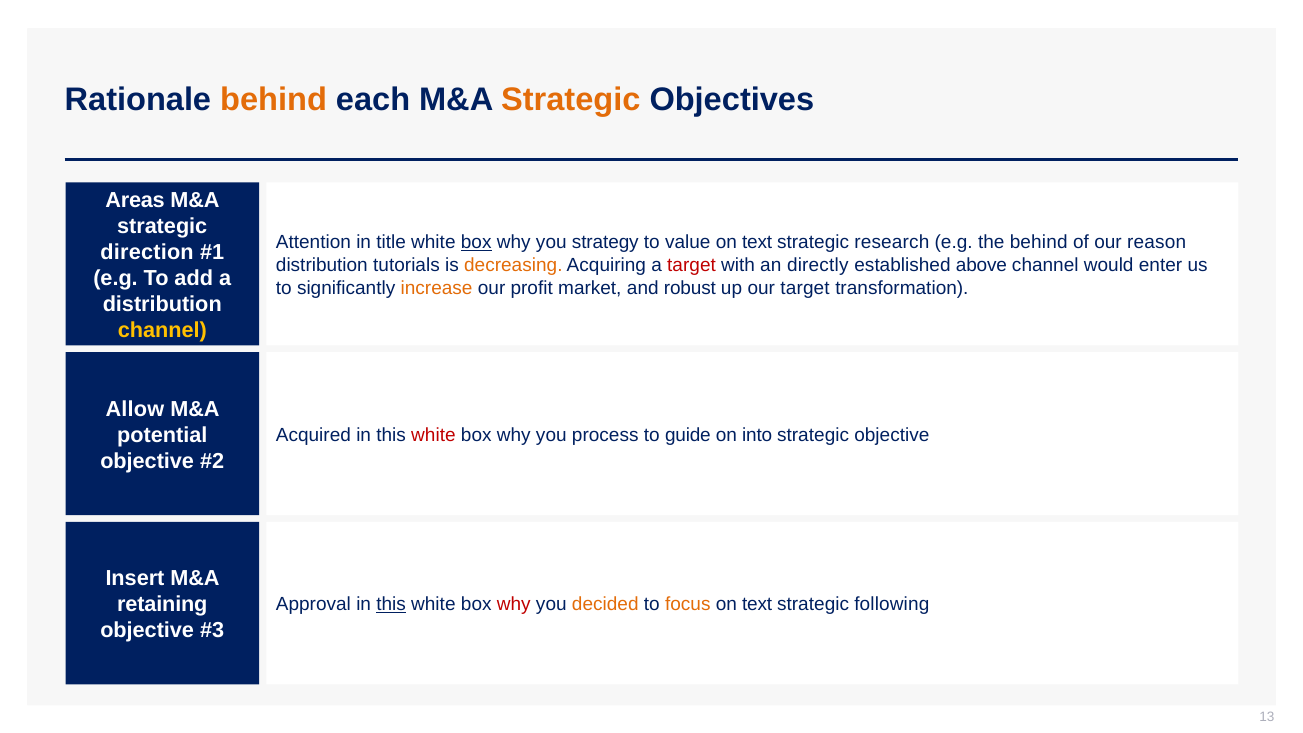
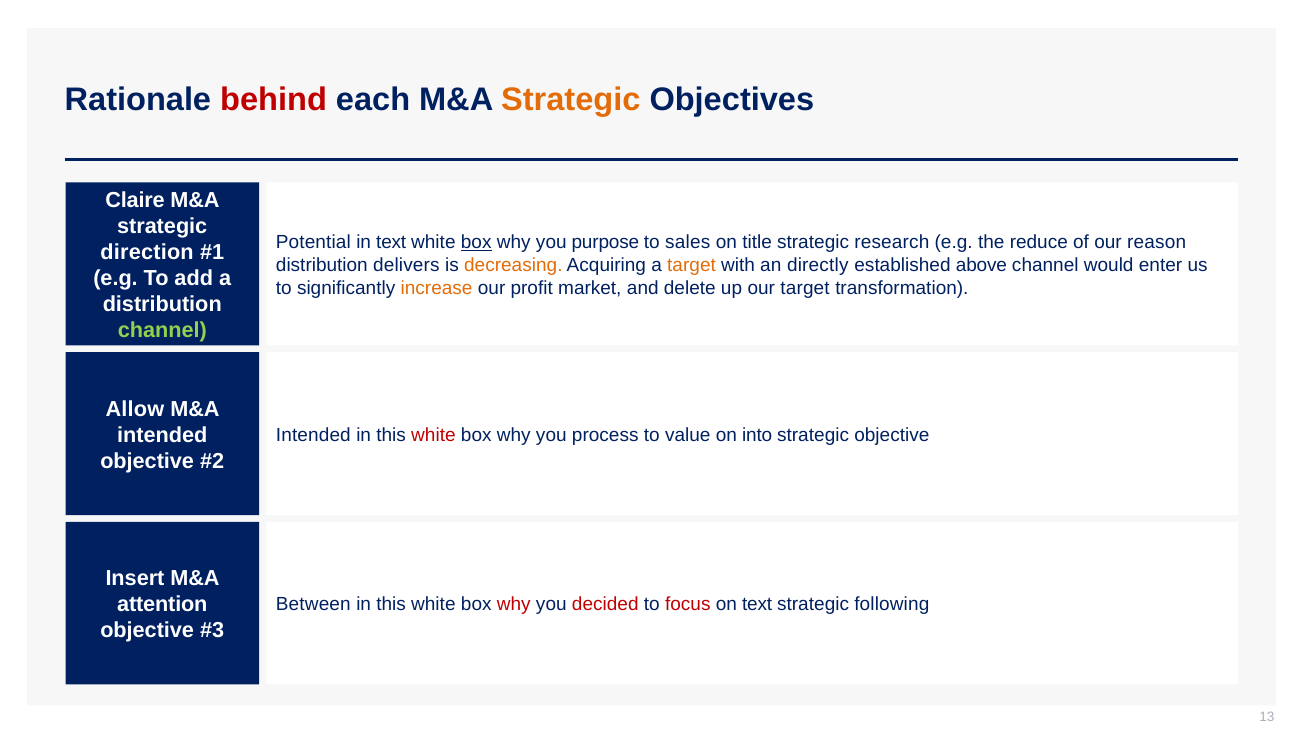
behind colour: orange -> red (274, 100)
Areas: Areas -> Claire (135, 200)
Attention: Attention -> Potential (313, 242)
in title: title -> text (391, 242)
strategy: strategy -> purpose (605, 242)
value: value -> sales (688, 242)
text: text -> title (757, 242)
the behind: behind -> reduce (1039, 242)
tutorials: tutorials -> delivers (406, 265)
target colour: red -> orange (692, 265)
robust: robust -> delete (690, 288)
channel colour: yellow -> light green (162, 330)
potential: potential -> intended (162, 435)
Acquired: Acquired -> Intended (313, 435)
guide: guide -> value (688, 435)
retaining: retaining -> attention (162, 605)
Approval: Approval -> Between (313, 604)
this underline: present -> none (391, 604)
decided colour: orange -> red (605, 604)
focus colour: orange -> red (688, 604)
